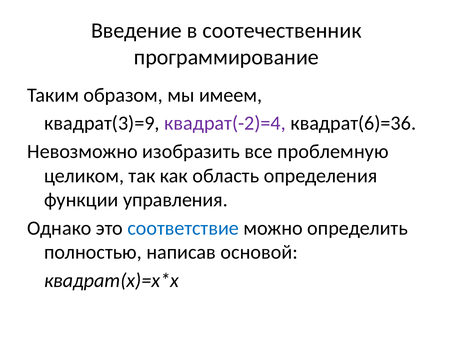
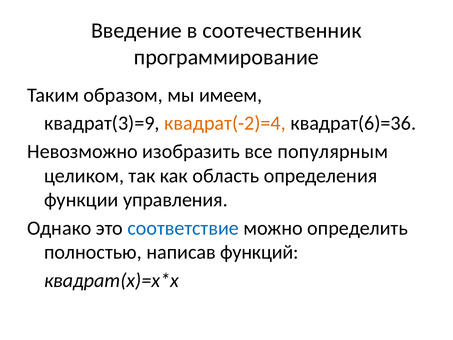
квадрат(-2)=4 colour: purple -> orange (225, 123)
проблемную: проблемную -> популярным (333, 151)
основой: основой -> функций (259, 252)
